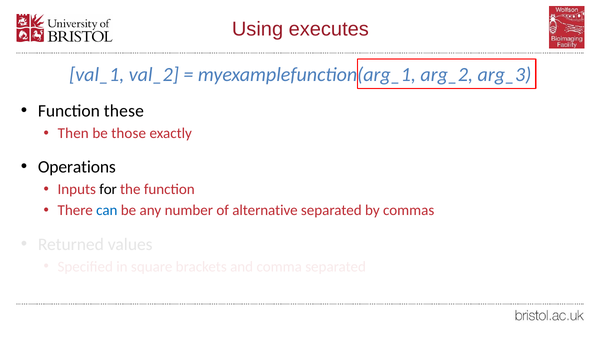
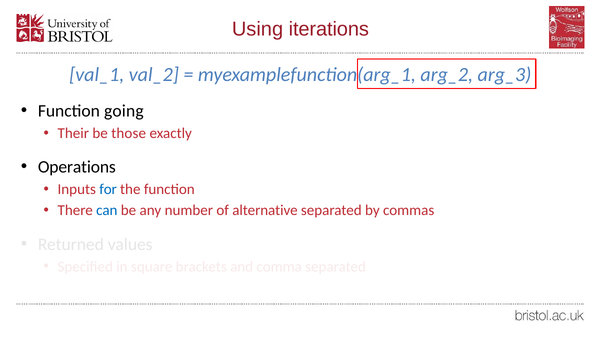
executes: executes -> iterations (329, 29)
these: these -> going (124, 111)
Then: Then -> Their (73, 133)
for colour: black -> blue (108, 190)
